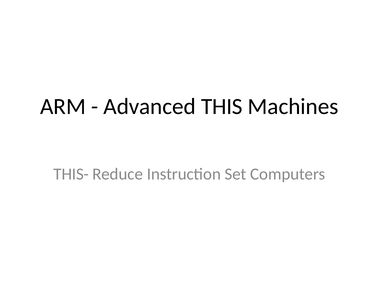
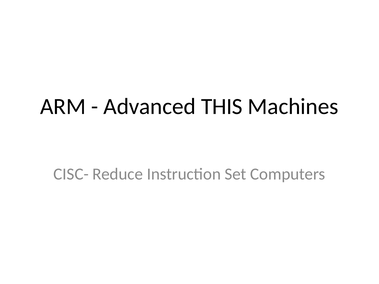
THIS-: THIS- -> CISC- (71, 174)
